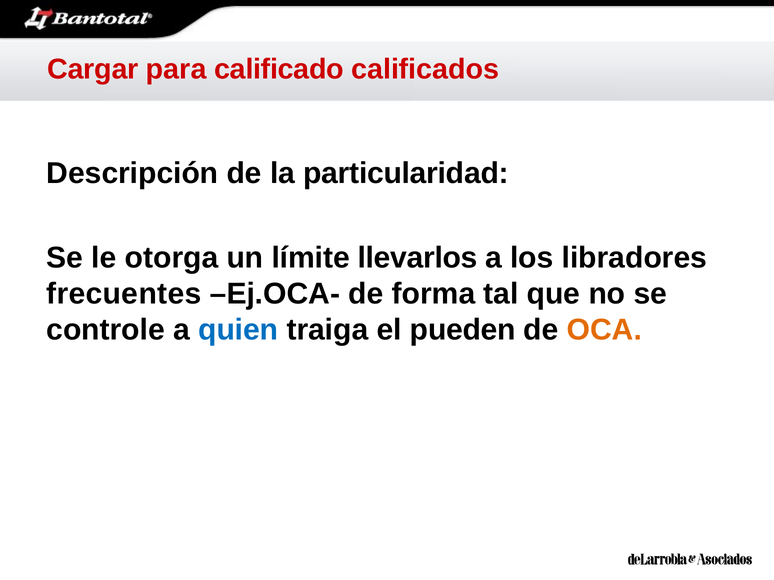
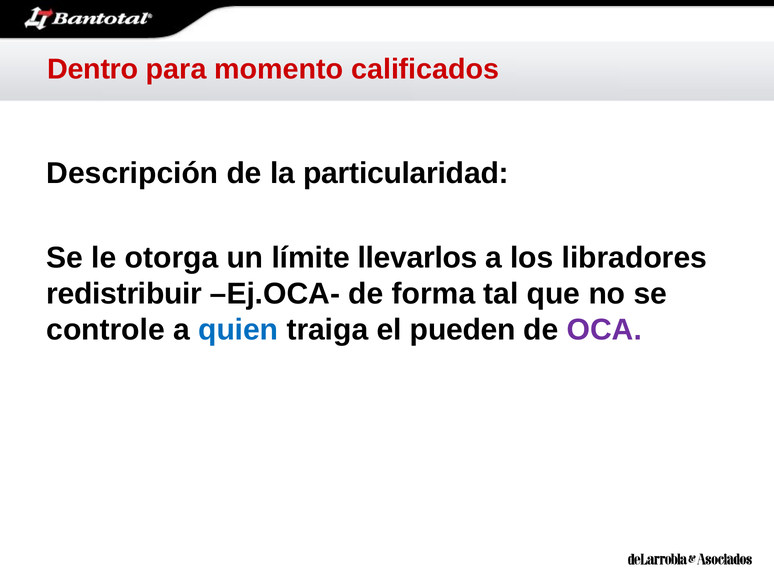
Cargar: Cargar -> Dentro (93, 69)
calificado: calificado -> momento (279, 69)
frecuentes: frecuentes -> redistribuir (124, 294)
OCA colour: orange -> purple (604, 330)
